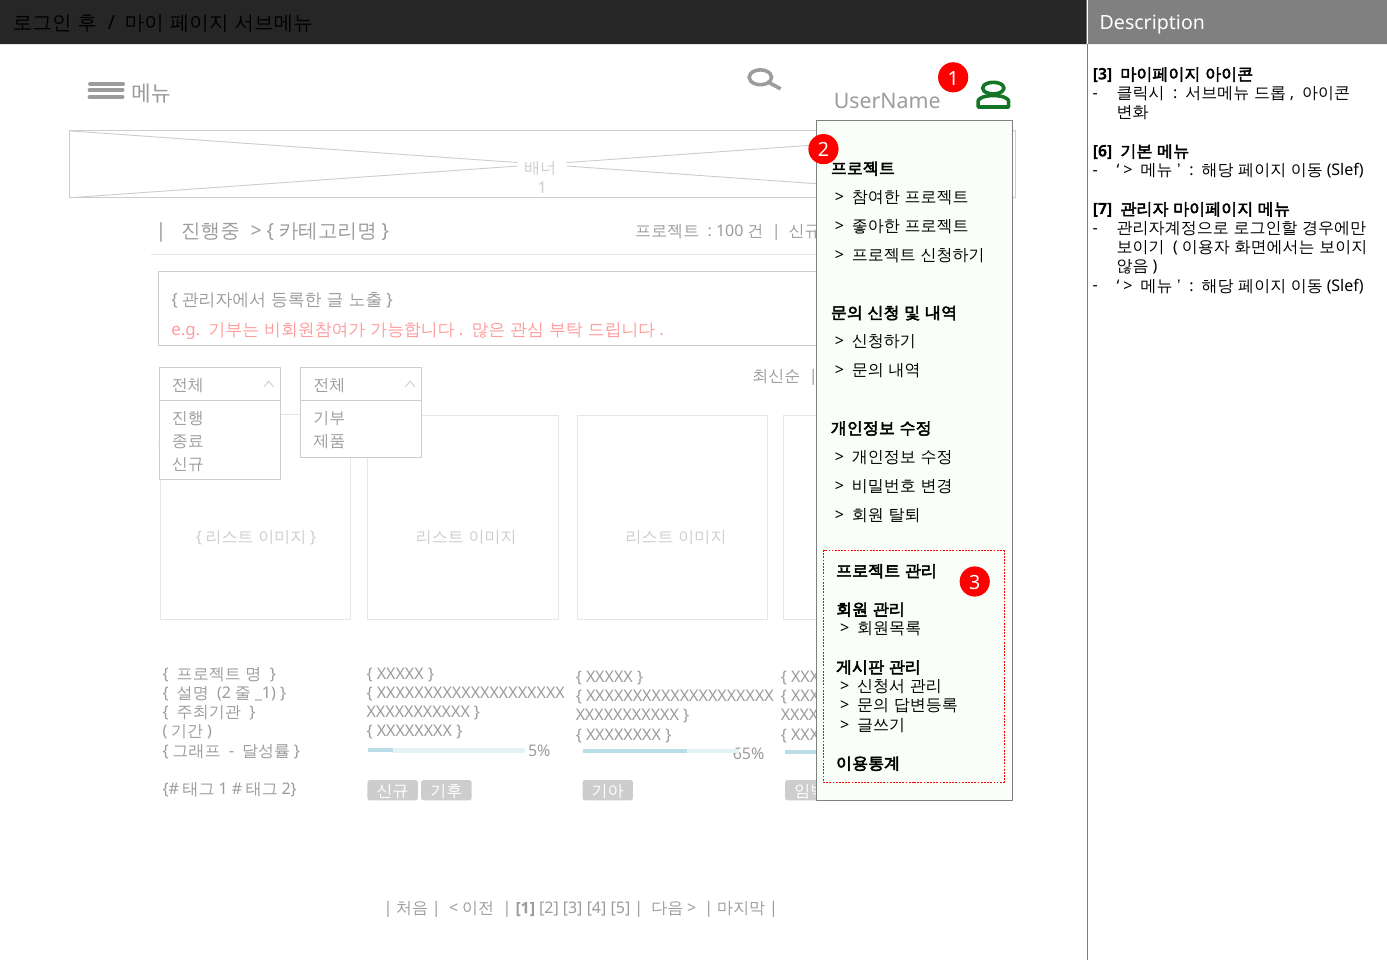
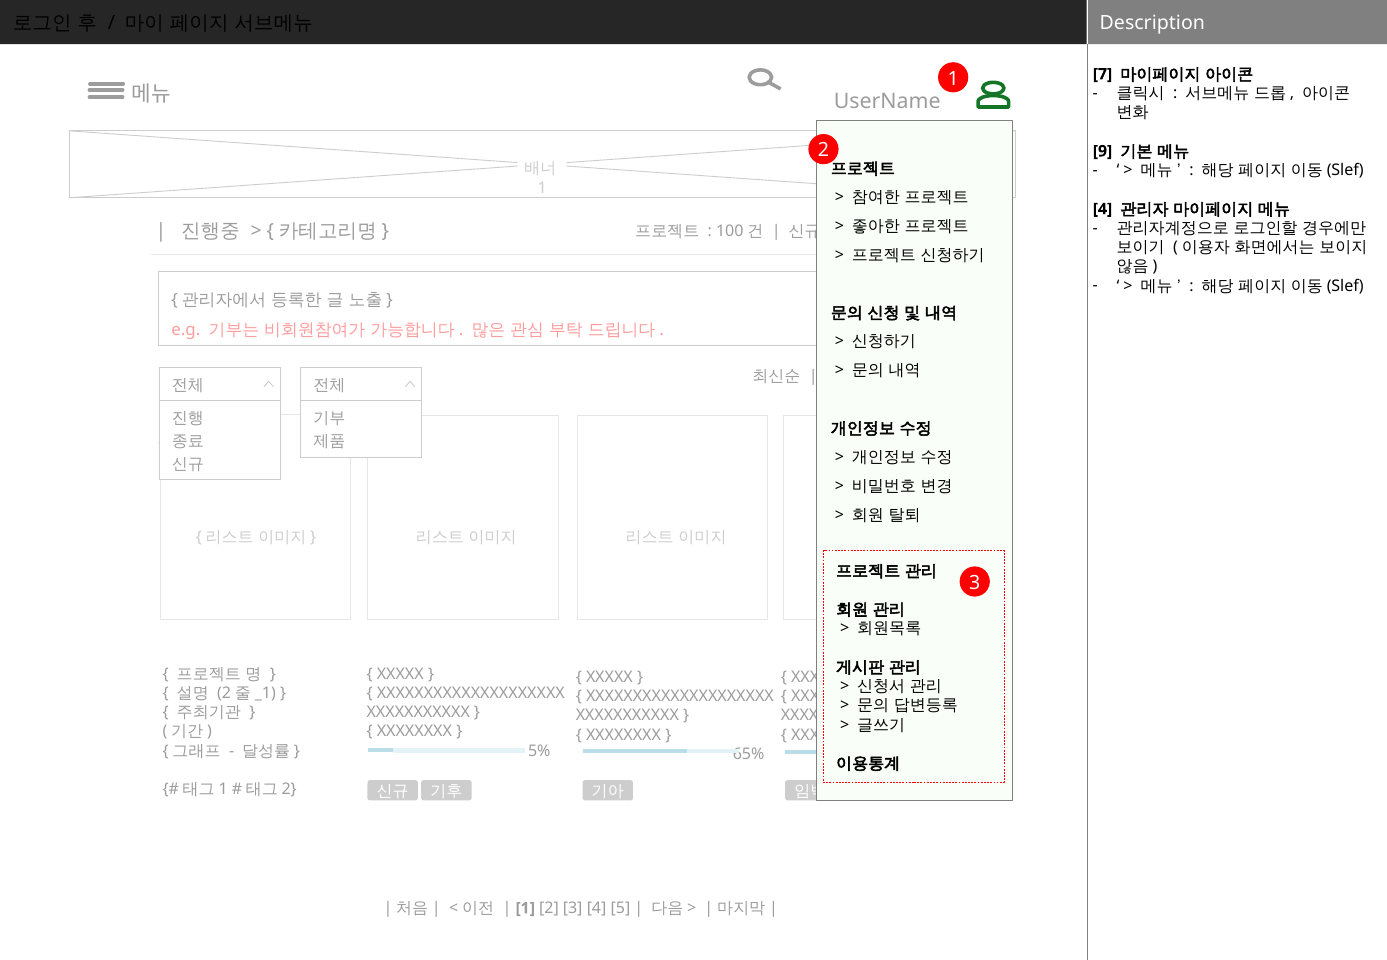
3: 3 -> 7 (1103, 74)
6: 6 -> 9 (1103, 151)
7: 7 -> 4 (1103, 209)
